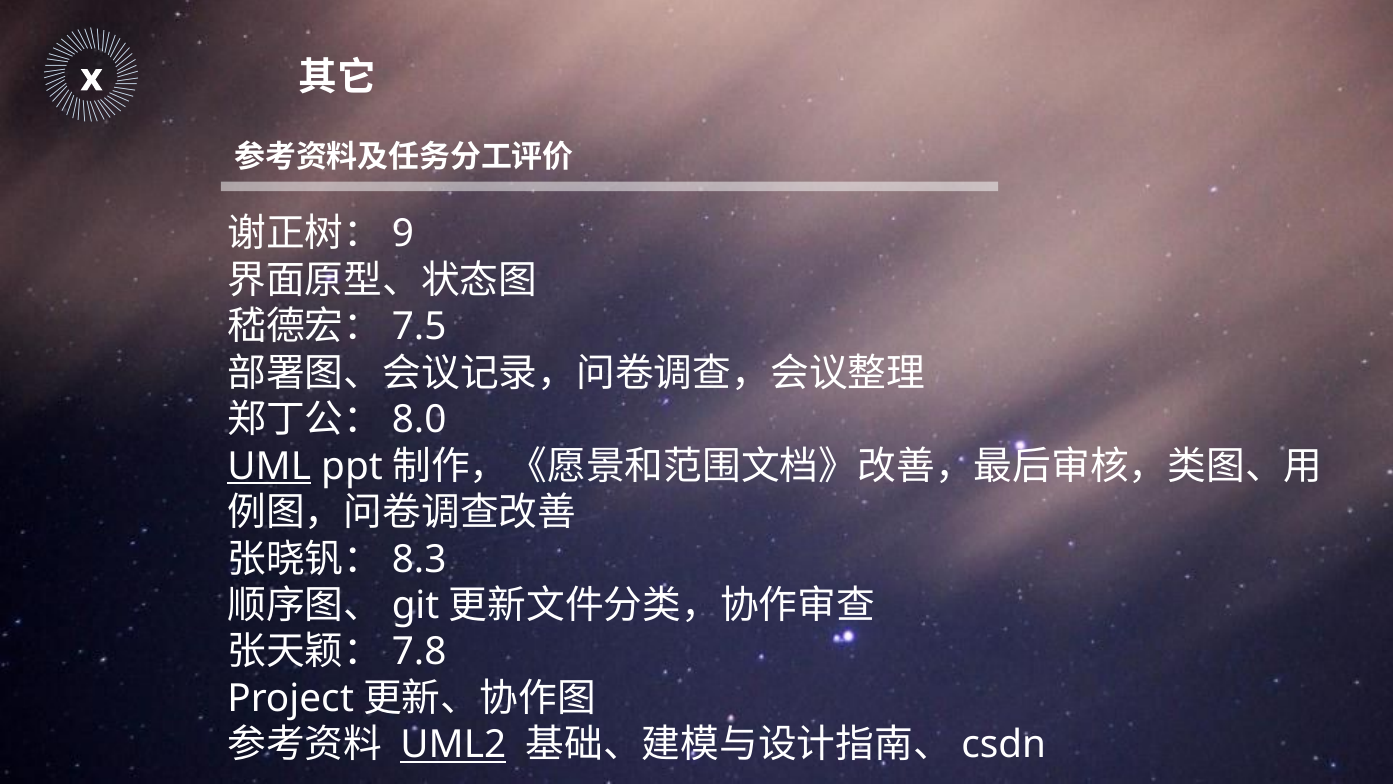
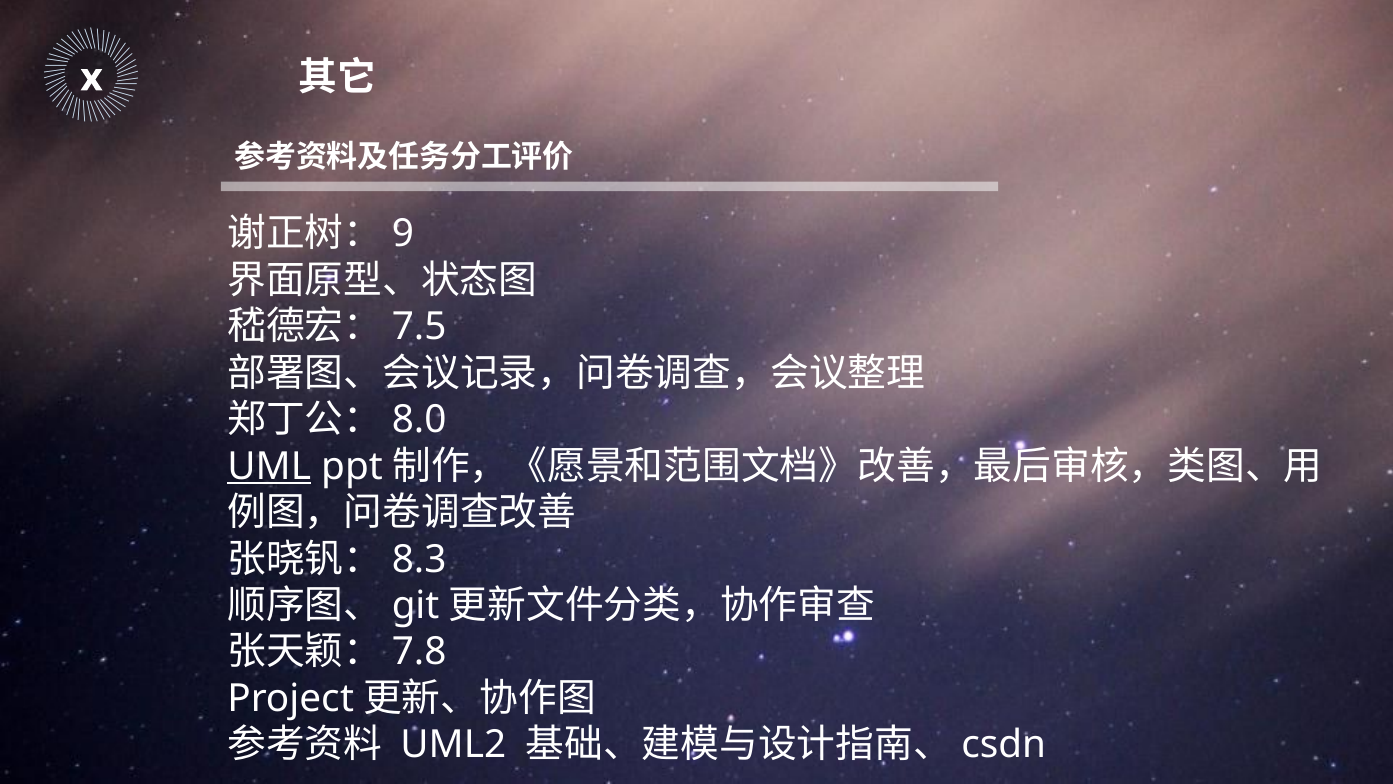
UML2 underline: present -> none (453, 745)
